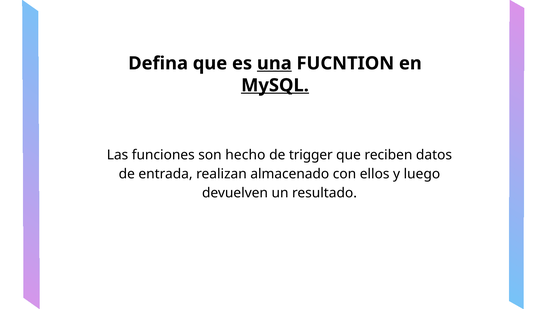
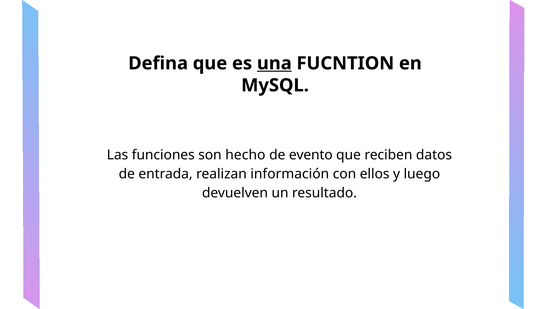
MySQL underline: present -> none (275, 85)
trigger: trigger -> evento (311, 155)
almacenado: almacenado -> información (290, 174)
